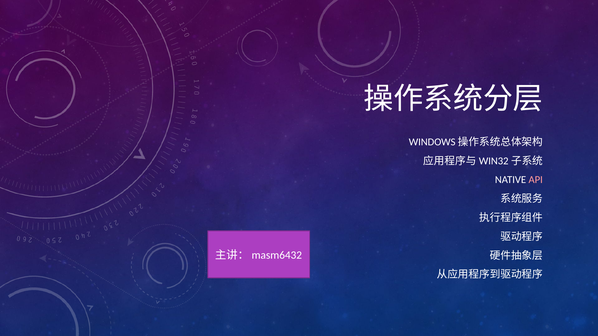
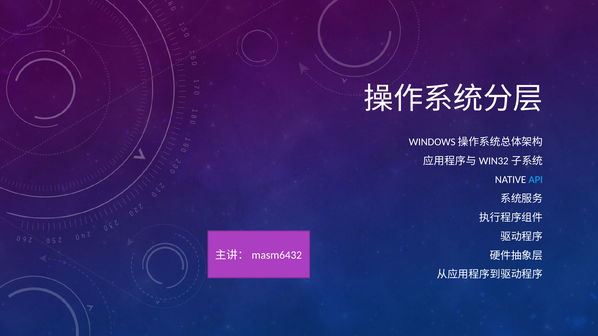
API colour: pink -> light blue (536, 180)
